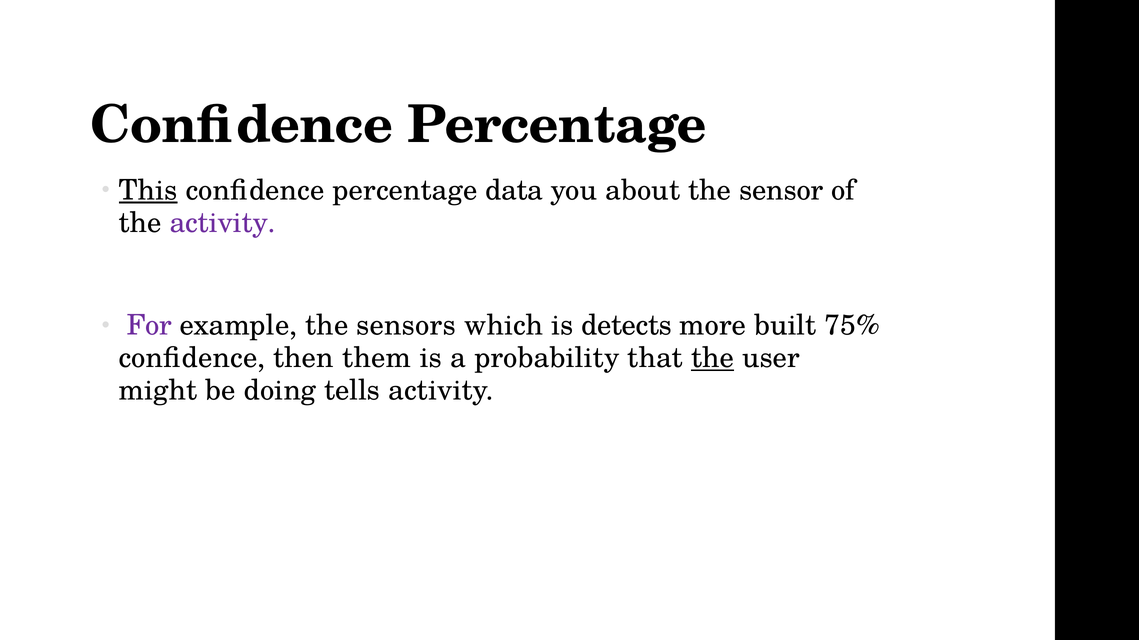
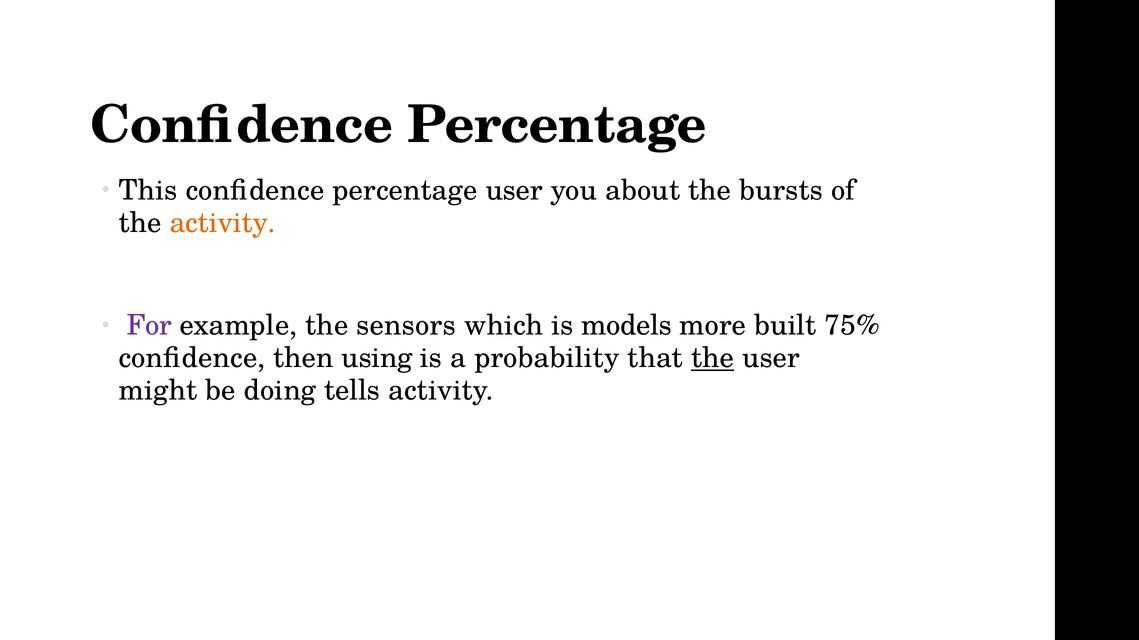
This underline: present -> none (148, 190)
percentage data: data -> user (514, 190)
sensor: sensor -> bursts (781, 190)
activity colour: purple -> orange (223, 223)
detects: detects -> models (627, 326)
them: them -> using (377, 358)
